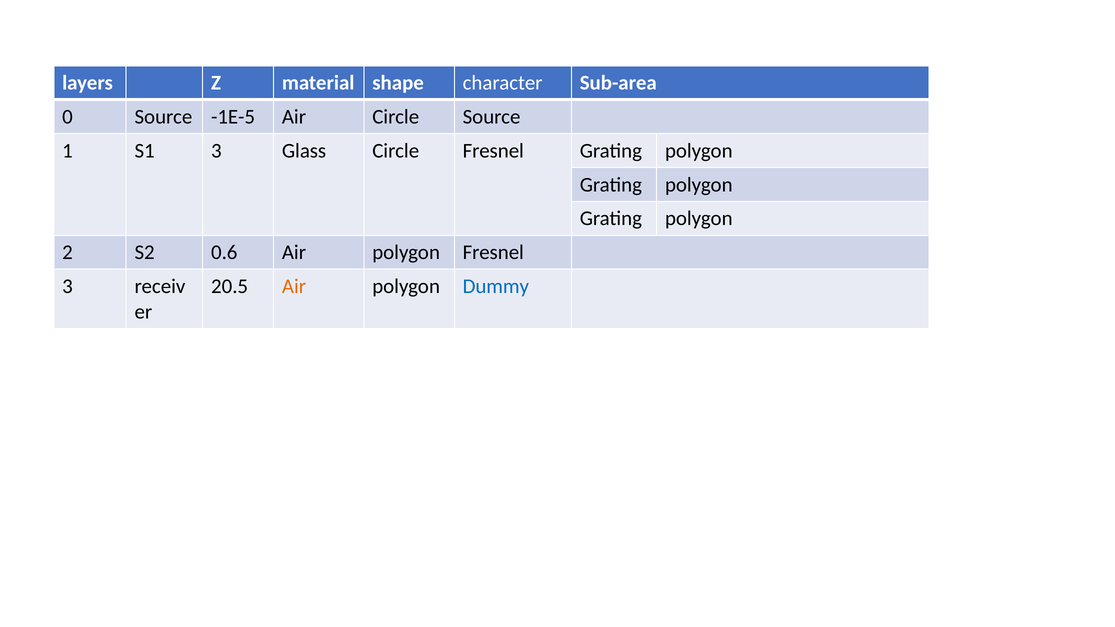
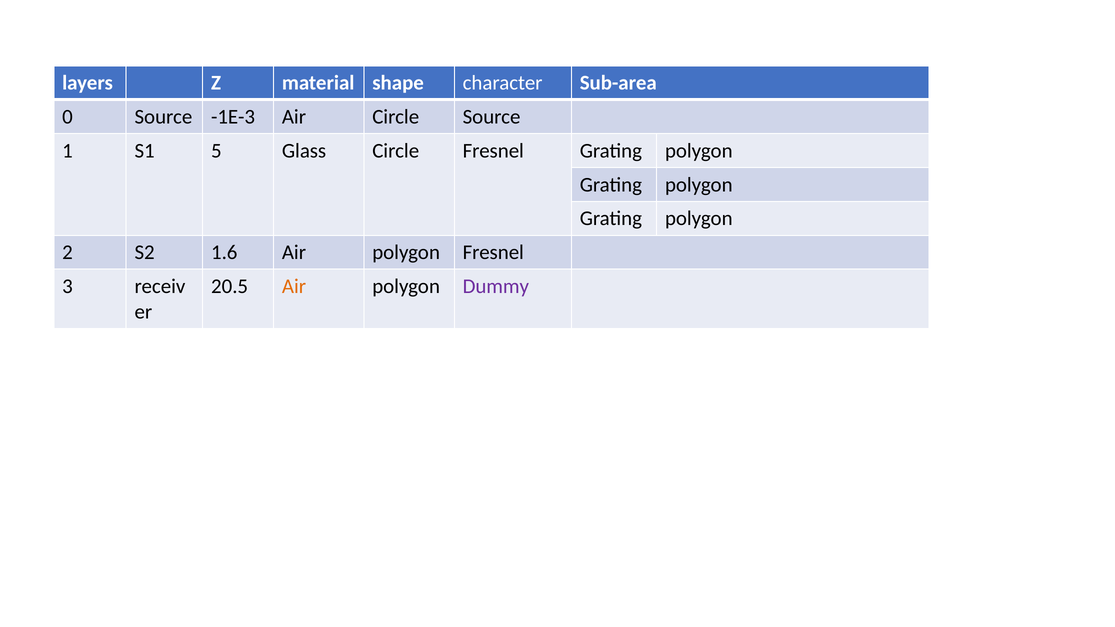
-1E-5: -1E-5 -> -1E-3 (233, 117)
S1 3: 3 -> 5 (216, 151)
0.6: 0.6 -> 1.6 (224, 253)
Dummy colour: blue -> purple (496, 286)
